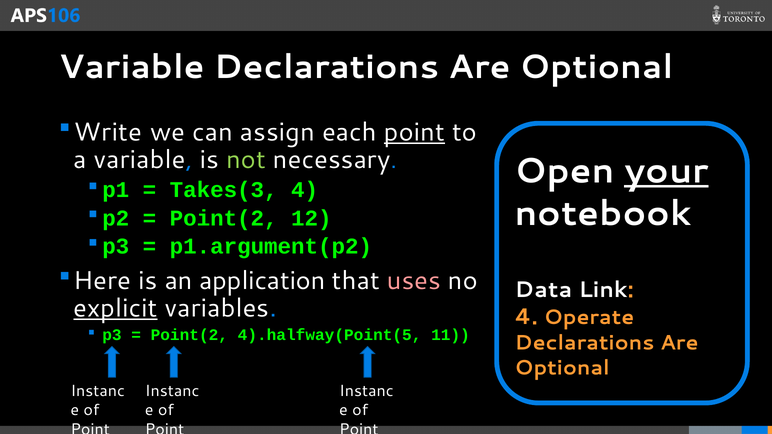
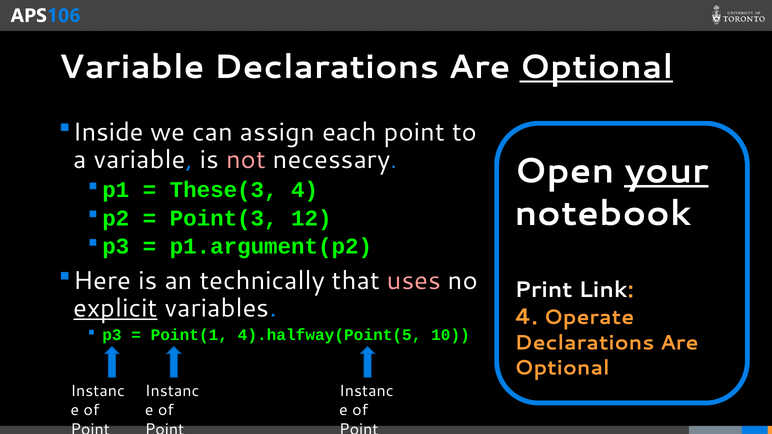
Optional underline: none -> present (596, 67)
Write: Write -> Inside (108, 132)
point underline: present -> none (414, 132)
not colour: light green -> pink (246, 160)
Takes(3: Takes(3 -> These(3 (224, 190)
Point(2: Point(2 -> Point(3 (224, 218)
application: application -> technically (262, 281)
Data: Data -> Print (544, 290)
Point(2: Point(2 -> Point(1 (189, 335)
11: 11 -> 10 (451, 335)
